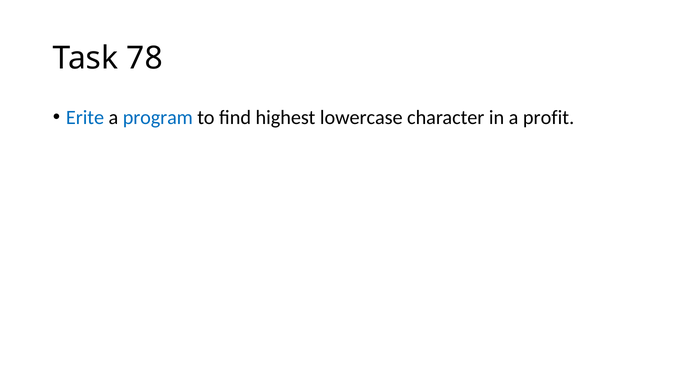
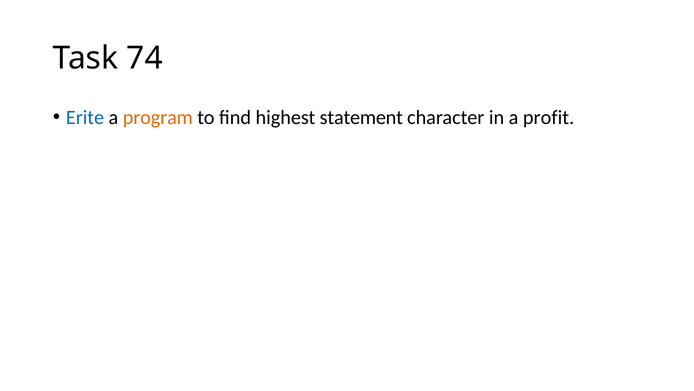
78: 78 -> 74 (145, 58)
program colour: blue -> orange (158, 117)
lowercase: lowercase -> statement (361, 117)
